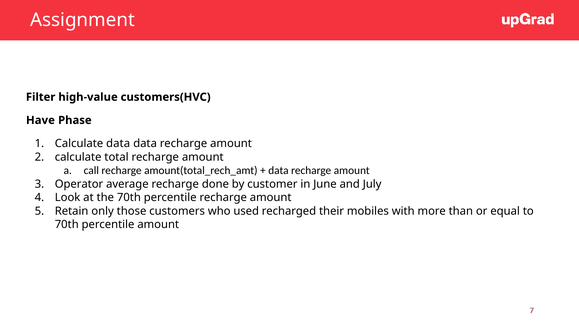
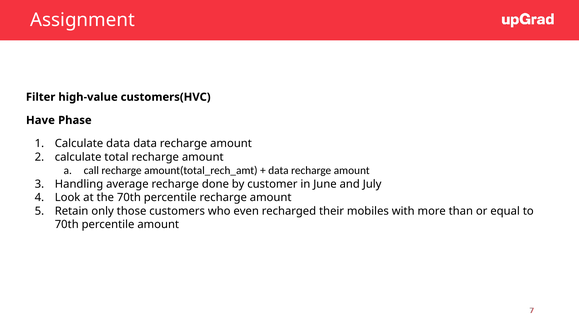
Operator: Operator -> Handling (79, 184)
used: used -> even (246, 211)
